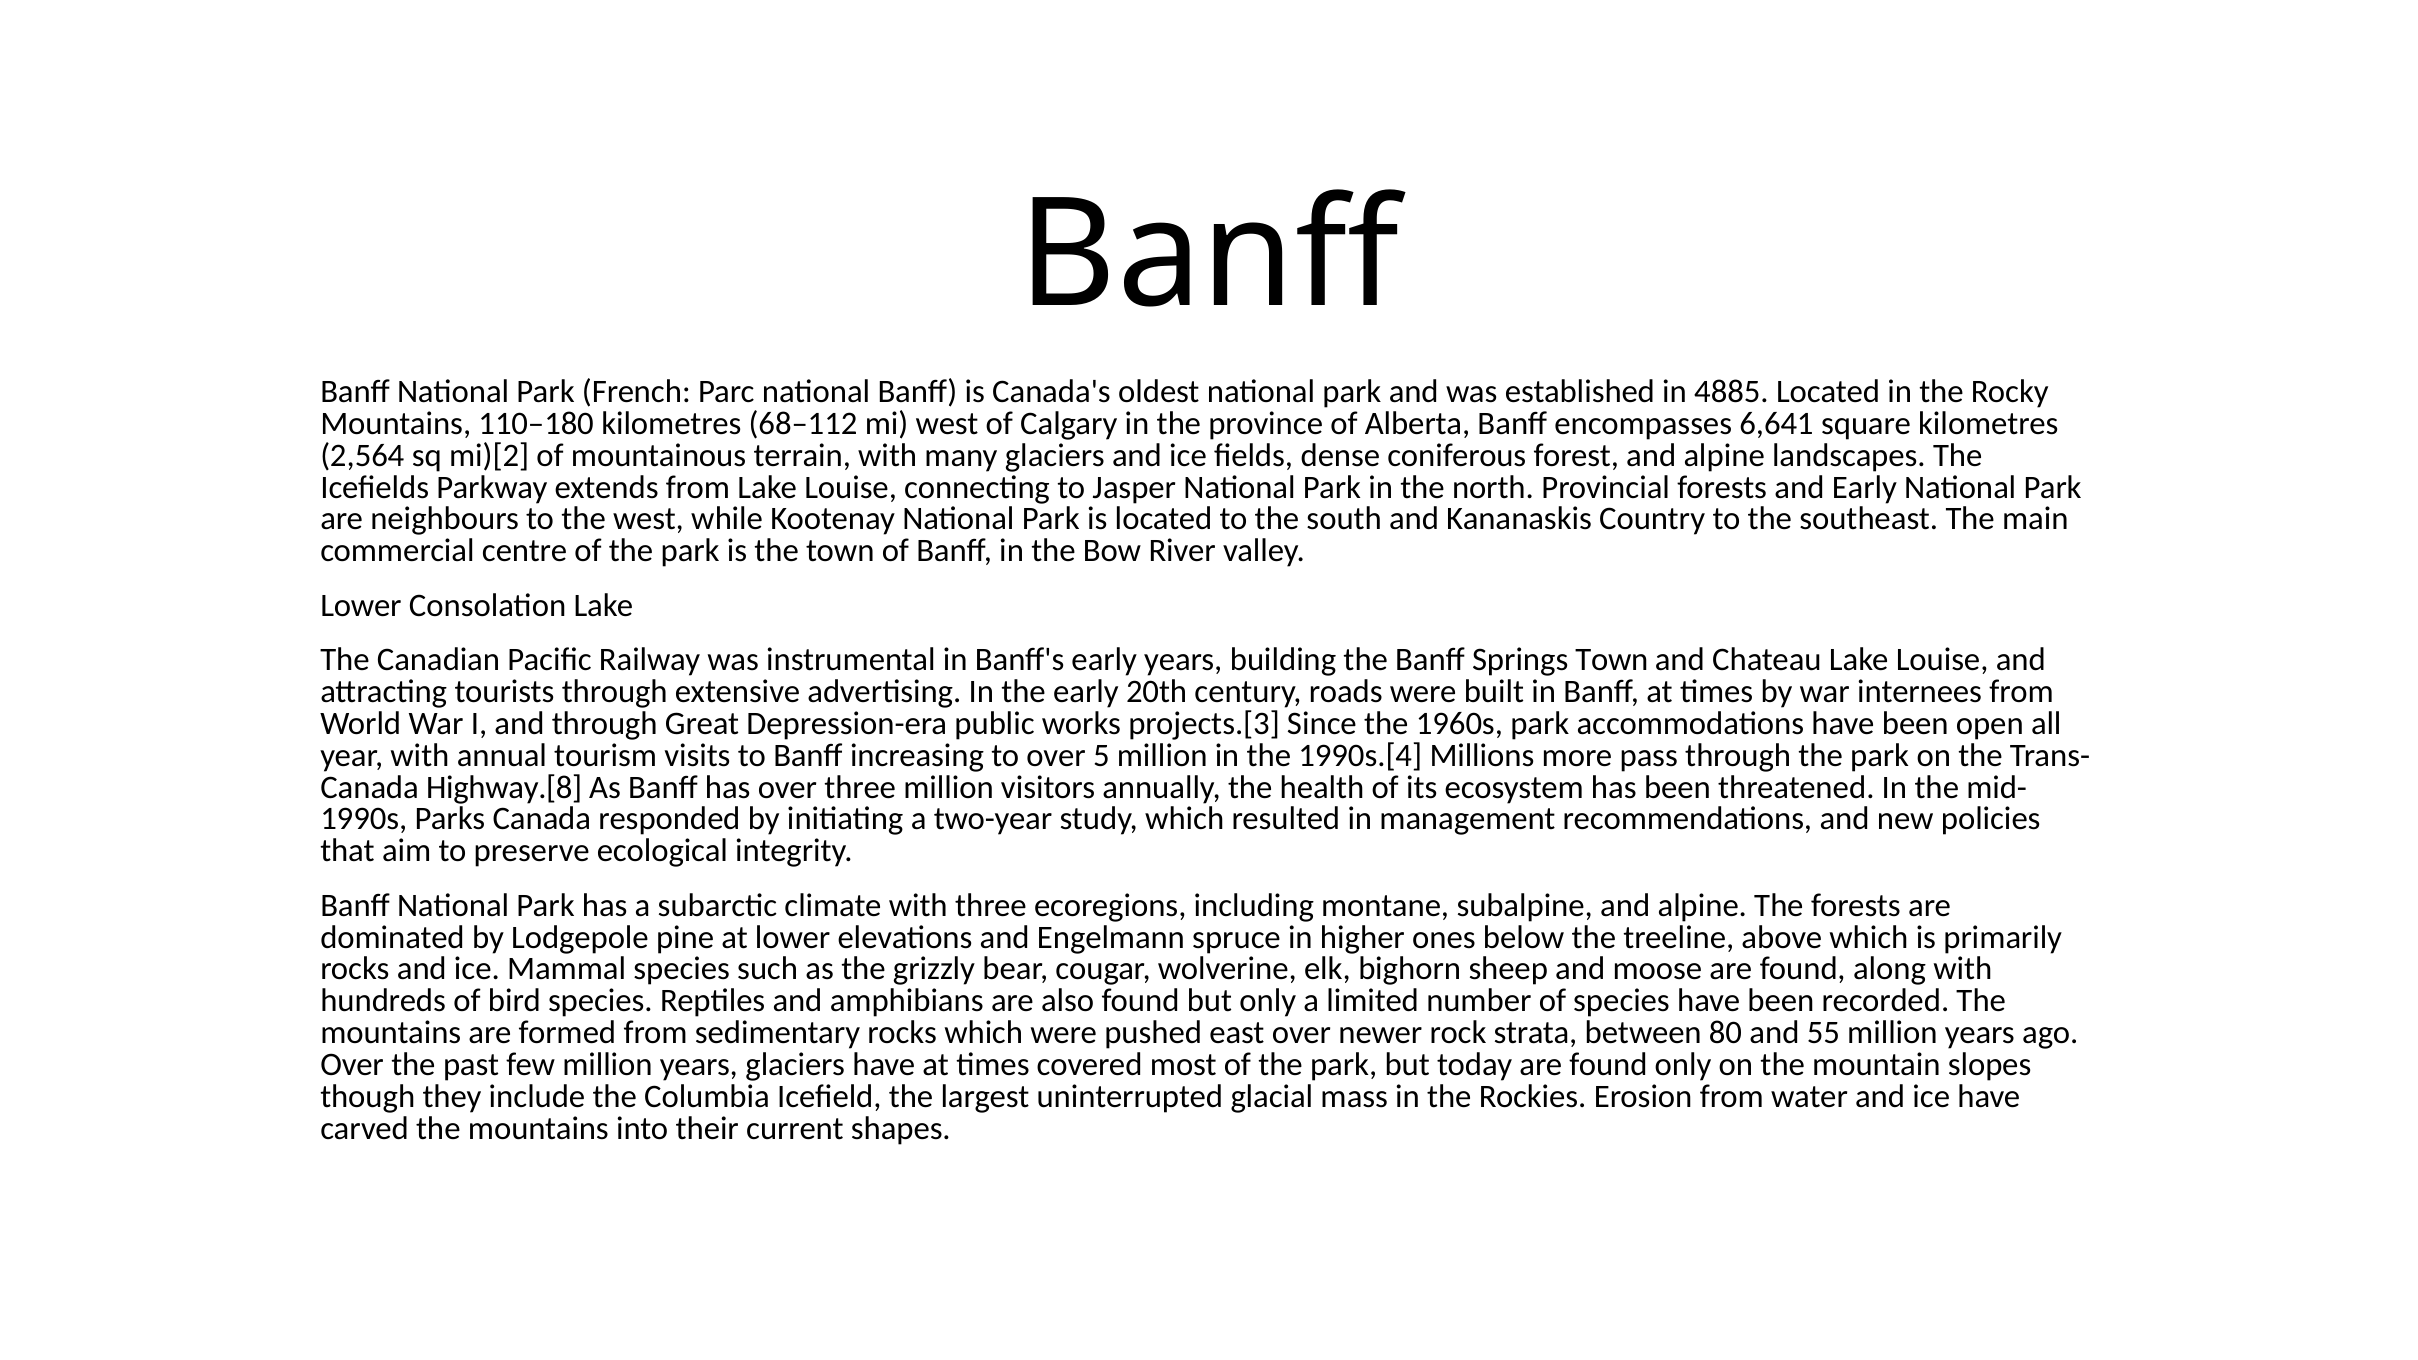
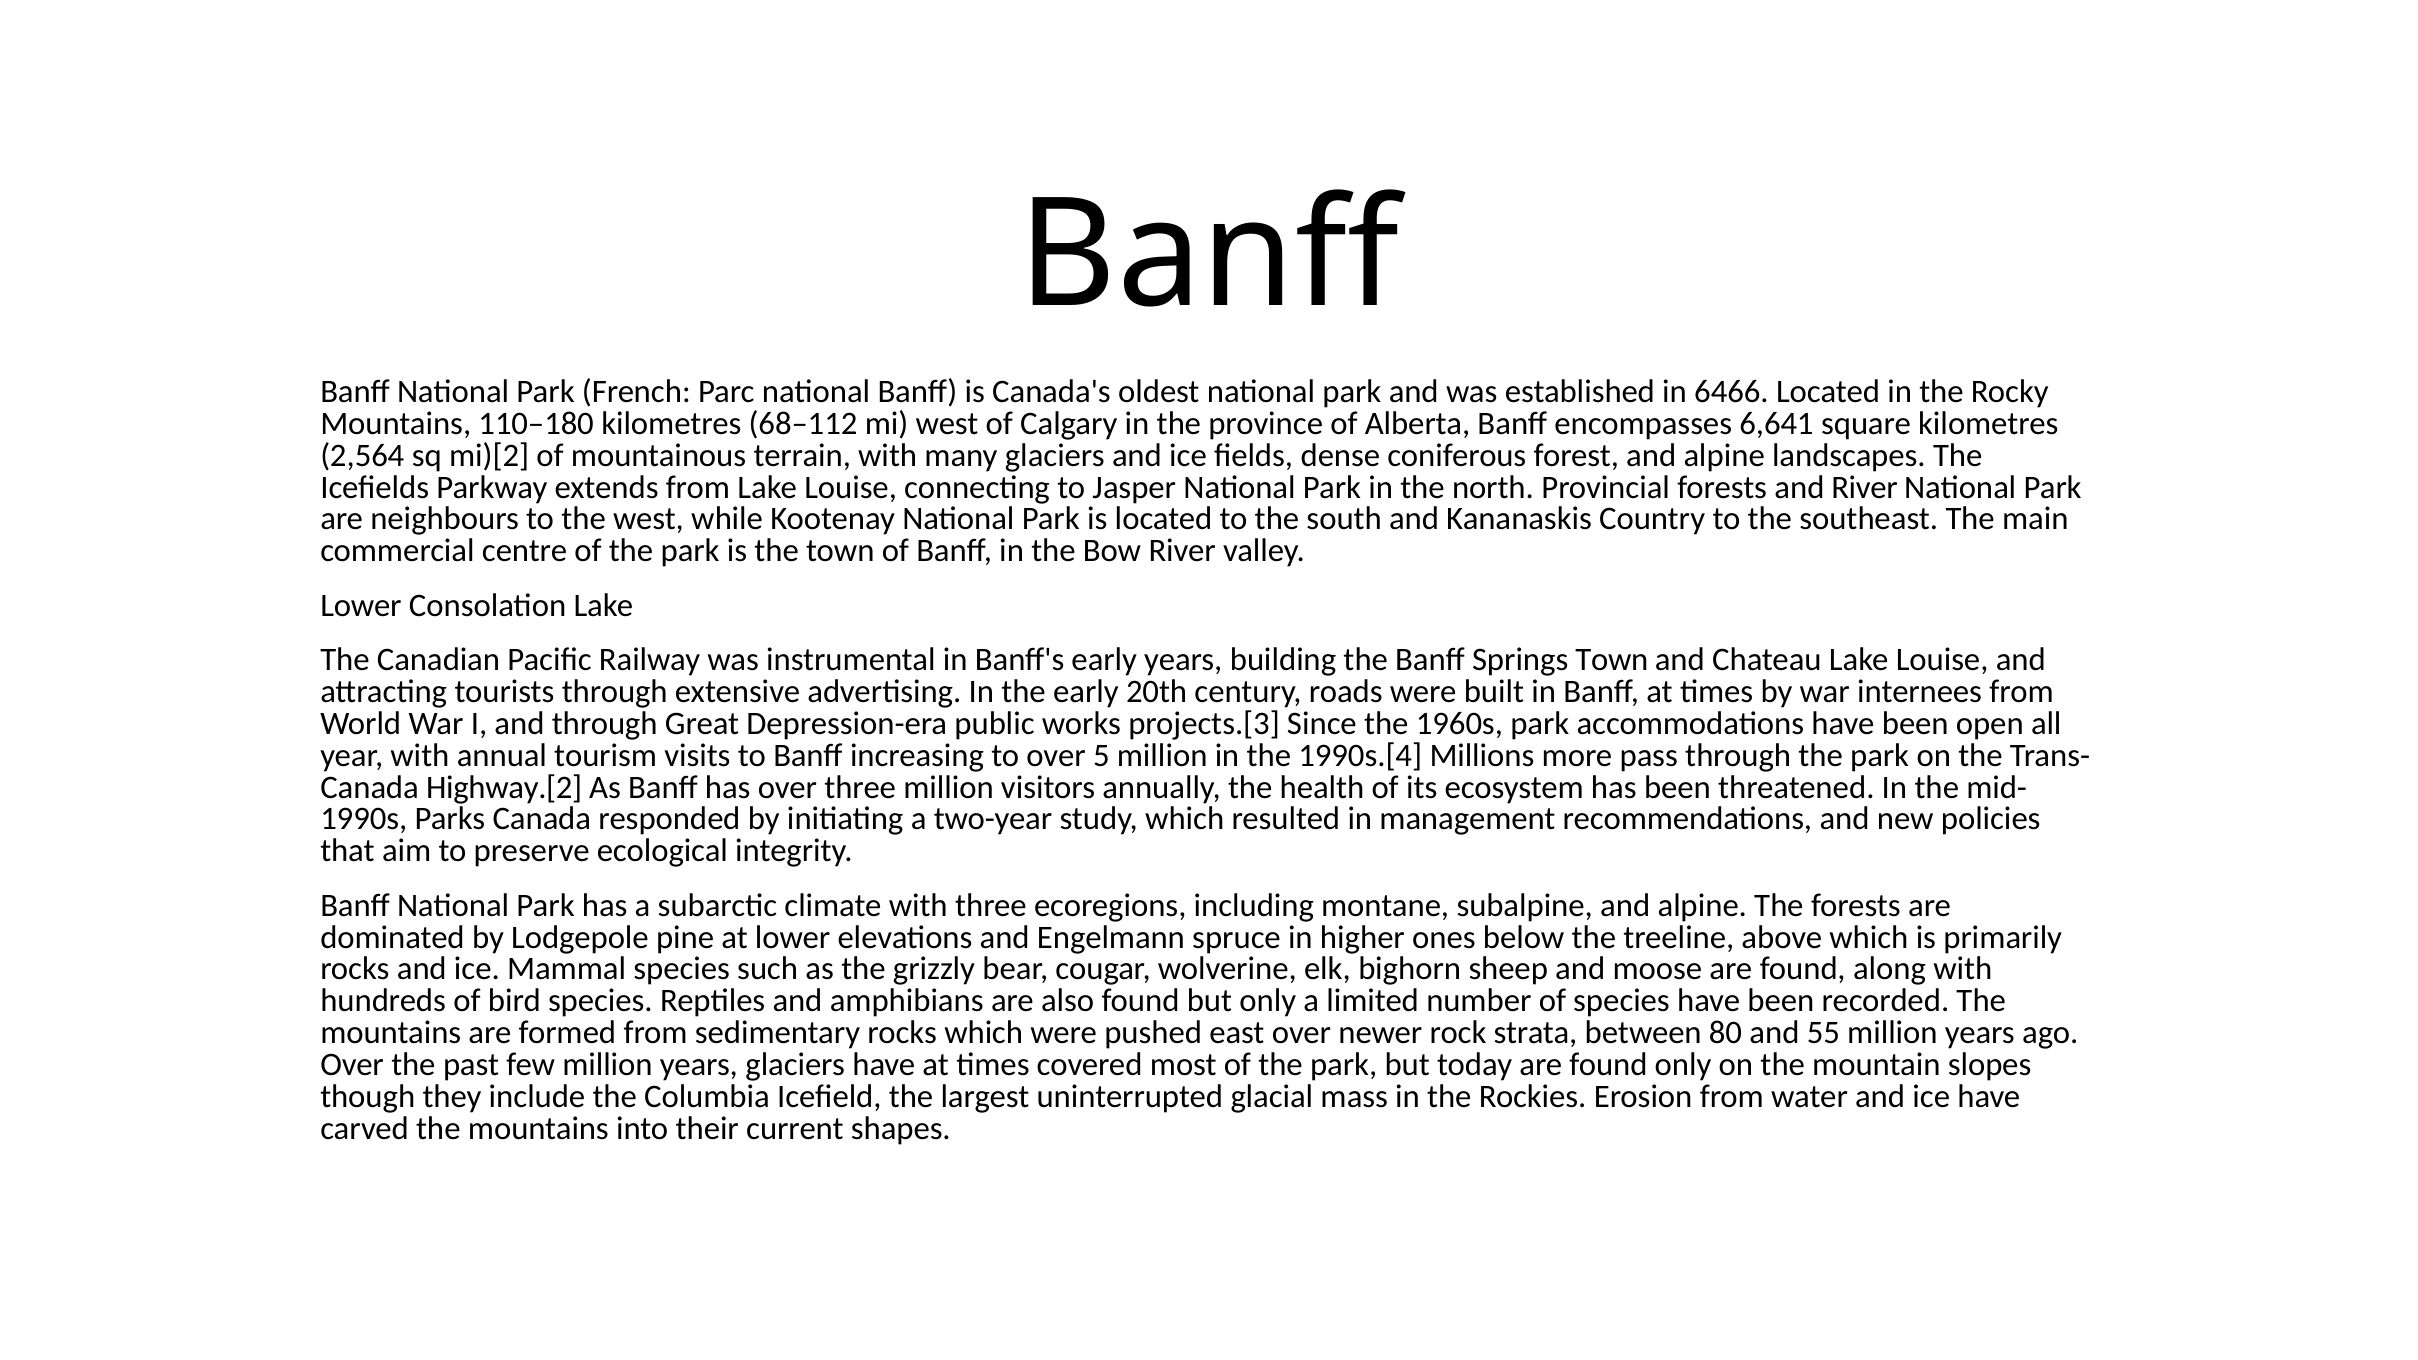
4885: 4885 -> 6466 (1731, 392)
and Early: Early -> River (1864, 487)
Highway.[8: Highway.[8 -> Highway.[2 (504, 787)
